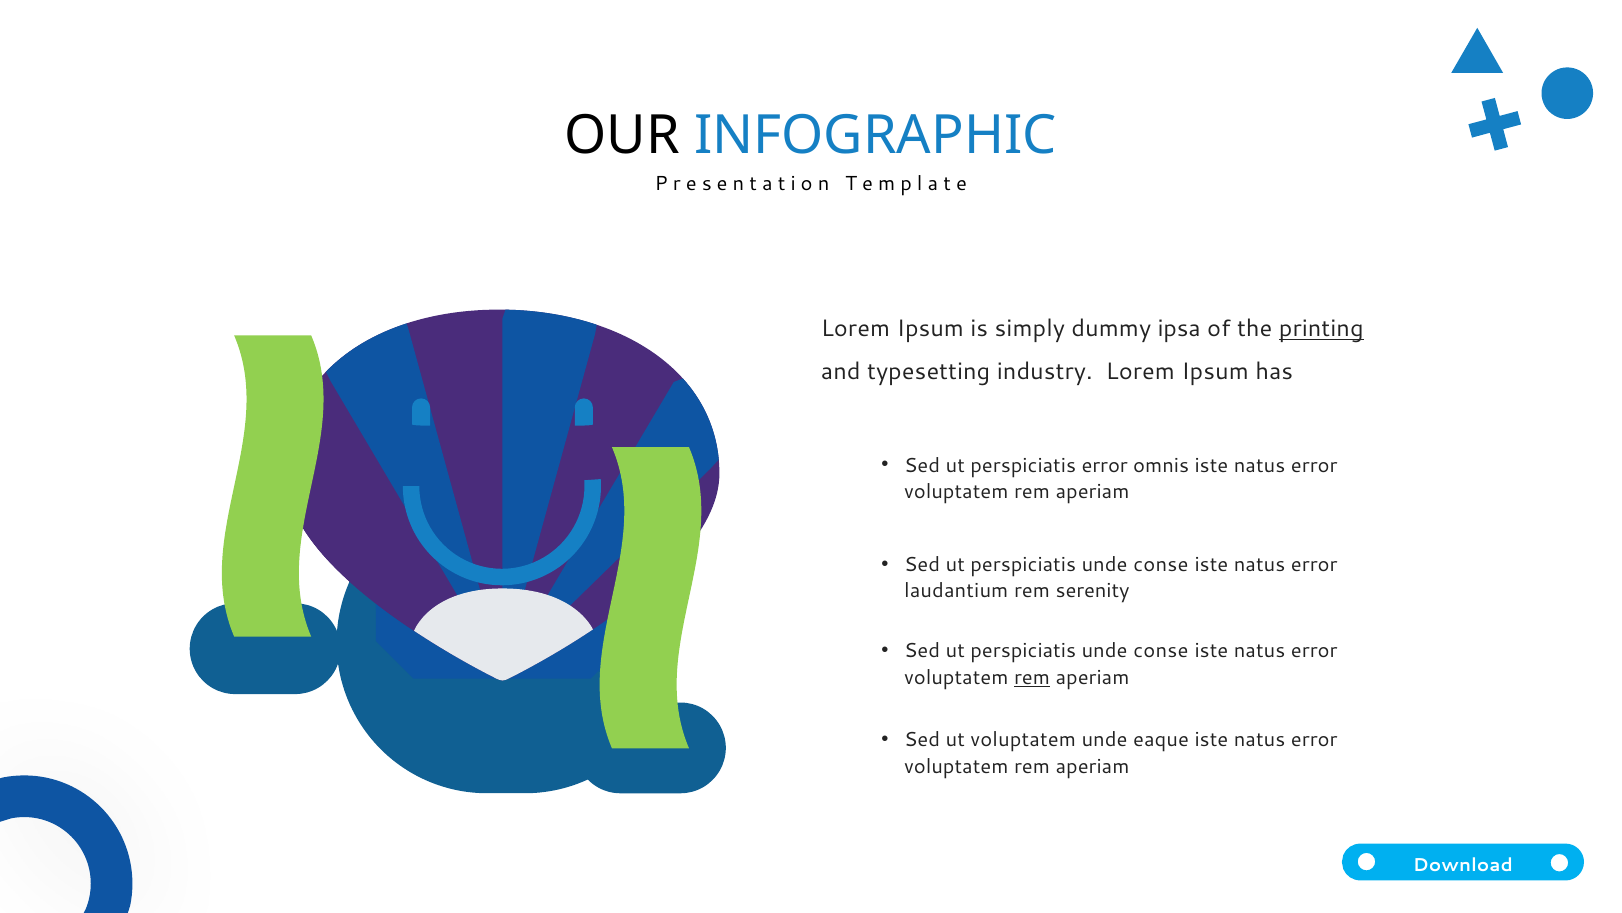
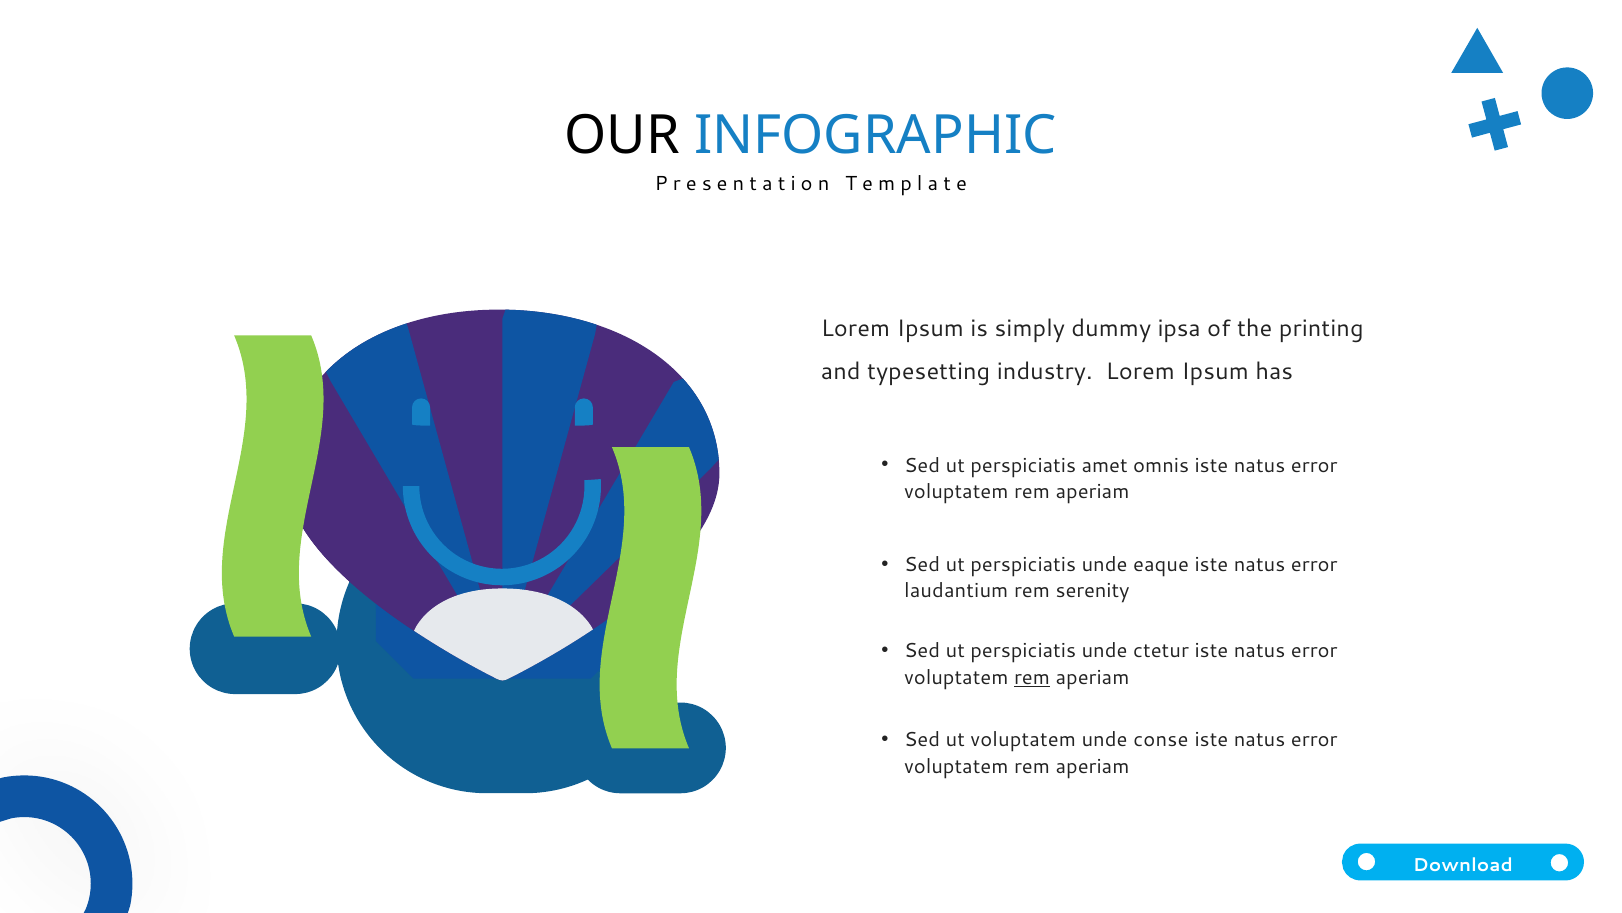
printing underline: present -> none (1321, 329)
perspiciatis error: error -> amet (1105, 465)
conse: conse -> eaque (1161, 564)
conse: conse -> ctetur (1161, 651)
eaque: eaque -> conse (1161, 740)
